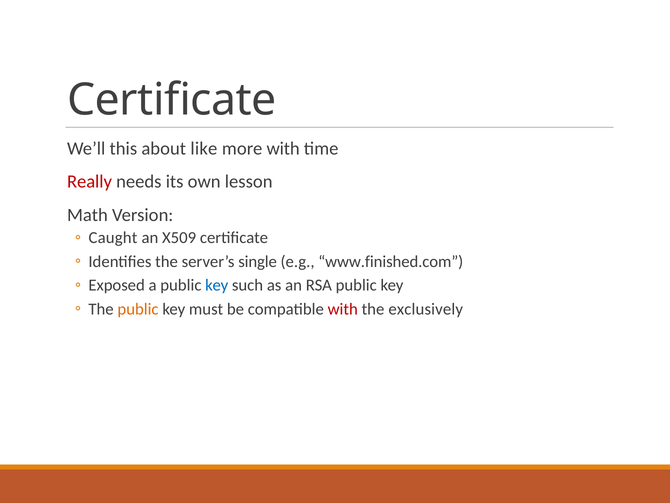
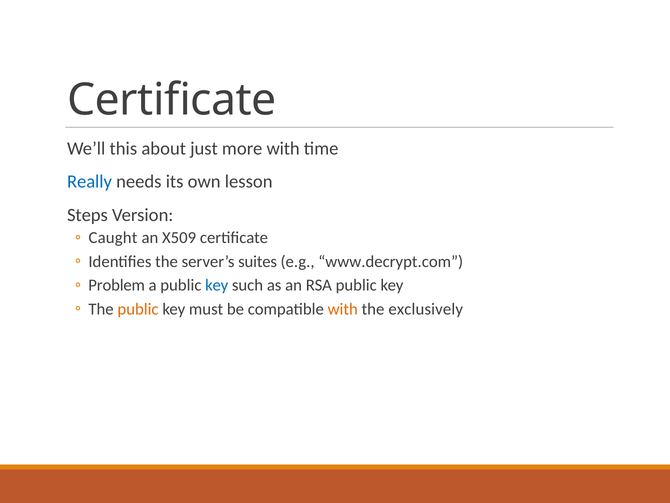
like: like -> just (204, 149)
Really colour: red -> blue (89, 182)
Math: Math -> Steps (87, 215)
single: single -> suites (258, 261)
www.finished.com: www.finished.com -> www.decrypt.com (391, 261)
Exposed: Exposed -> Problem (117, 285)
with colour: red -> orange (343, 309)
